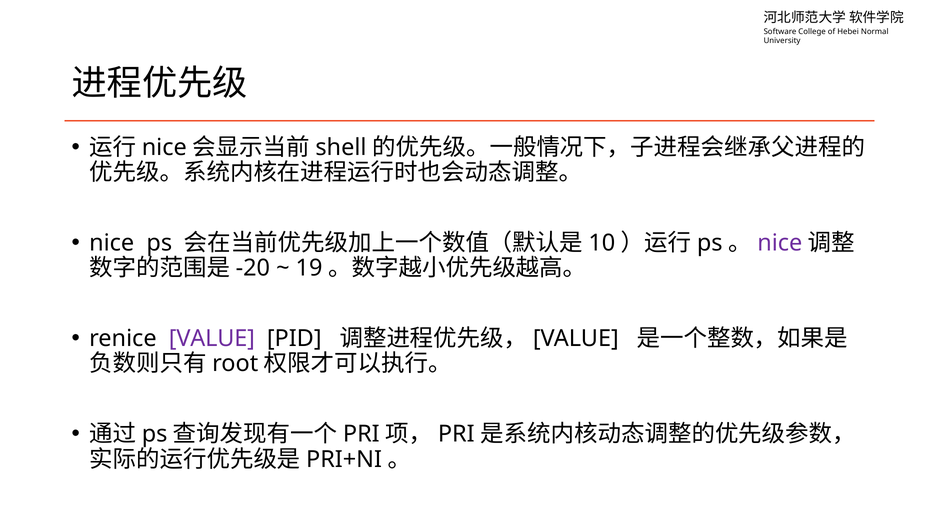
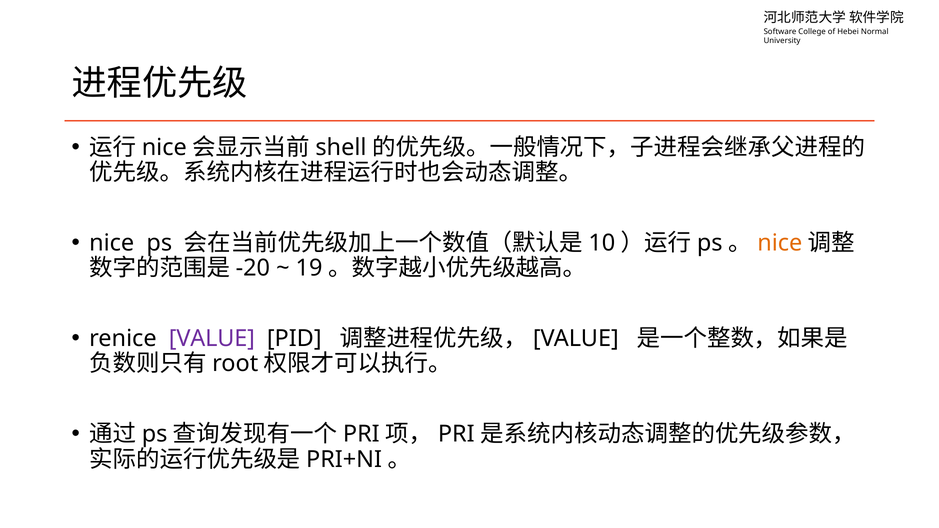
nice colour: purple -> orange (780, 243)
